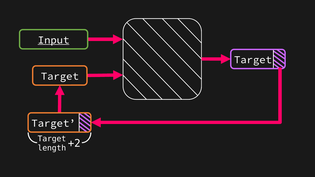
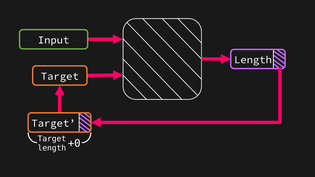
Input underline: present -> none (54, 40)
Target: Target -> Length (253, 60)
+2: +2 -> +0 (74, 144)
